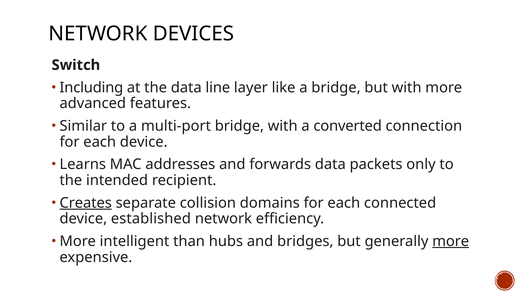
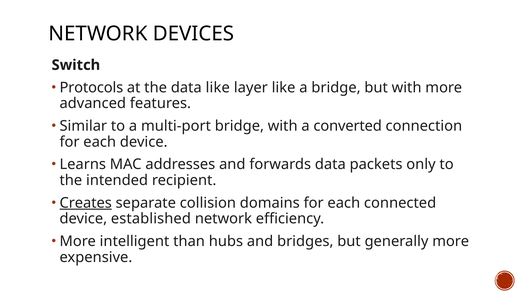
Including: Including -> Protocols (91, 87)
data line: line -> like (218, 87)
more underline: present -> none (451, 241)
